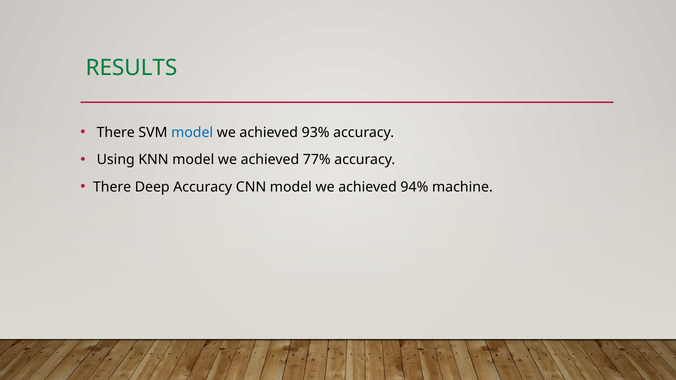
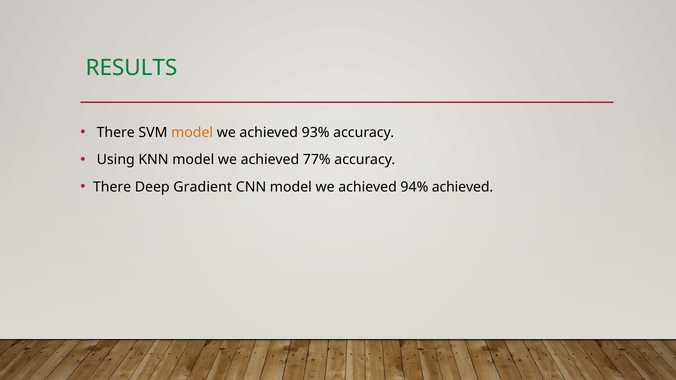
model colour: blue -> orange (192, 133)
Deep Accuracy: Accuracy -> Gradient (203, 187)
94% machine: machine -> achieved (462, 187)
